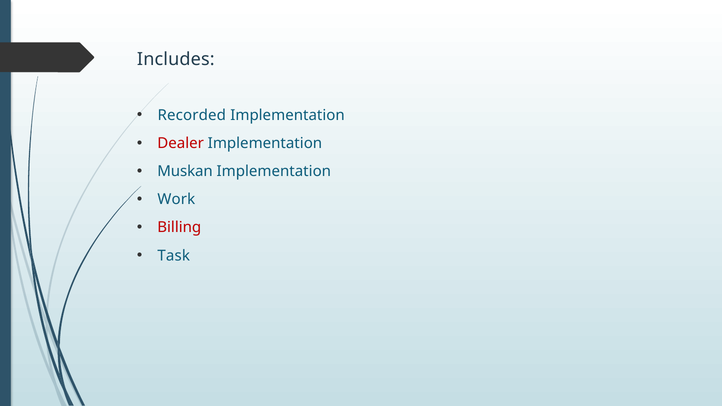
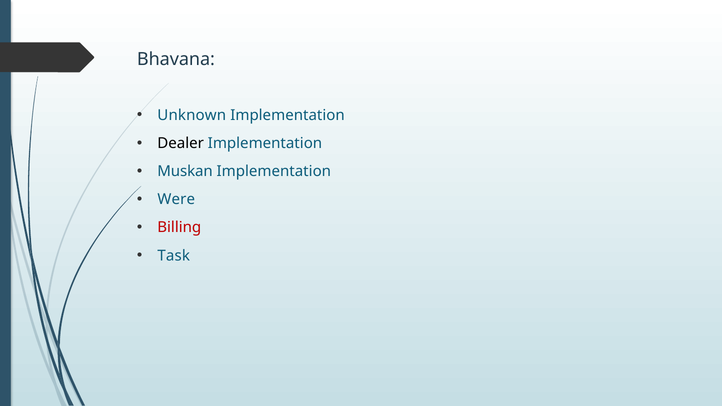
Includes: Includes -> Bhavana (176, 59)
Recorded: Recorded -> Unknown (192, 115)
Dealer colour: red -> black (181, 143)
Work: Work -> Were (176, 200)
